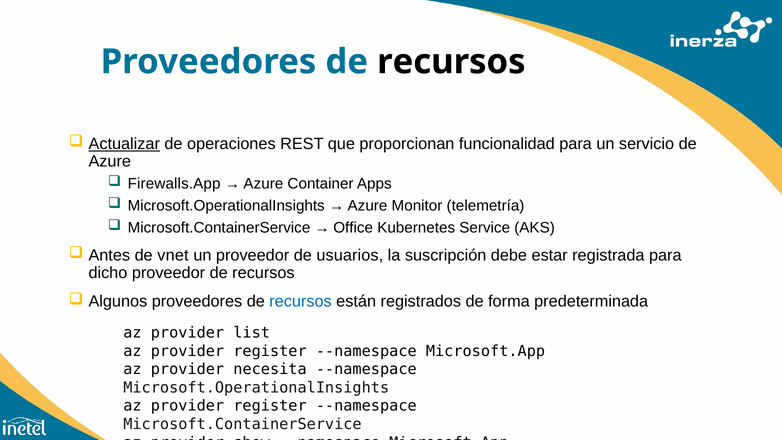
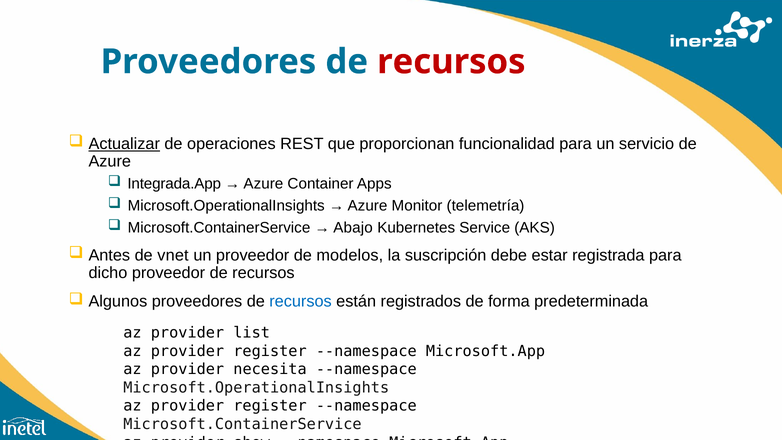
recursos colour: black -> red (451, 62)
Firewalls.App: Firewalls.App -> Integrada.App (174, 184)
Office: Office -> Abajo (353, 227)
usuarios: usuarios -> modelos (350, 255)
